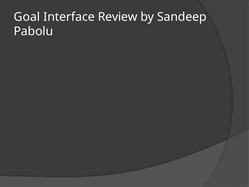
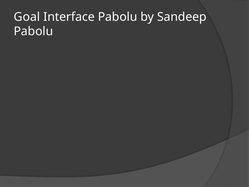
Interface Review: Review -> Pabolu (118, 17)
